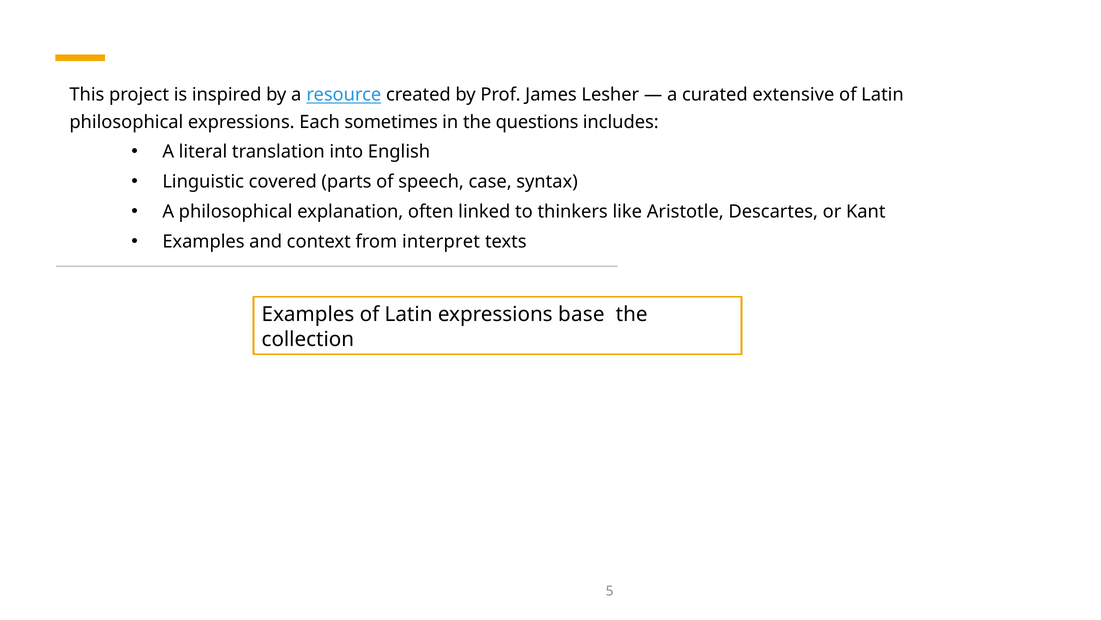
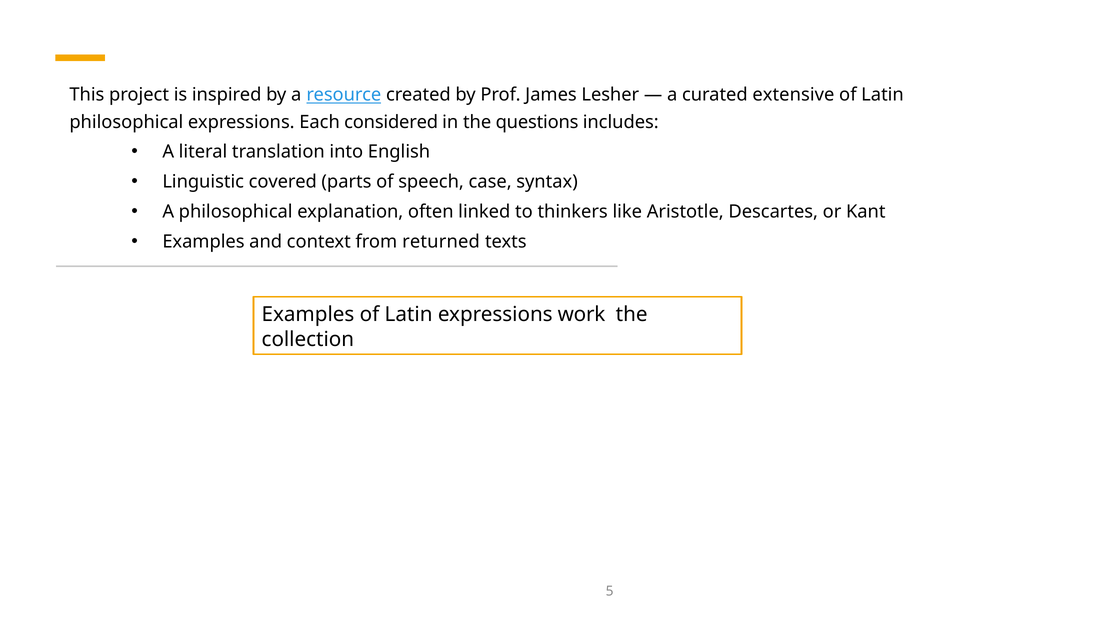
sometimes: sometimes -> considered (391, 122)
interpret: interpret -> returned (441, 241)
base: base -> work (582, 314)
